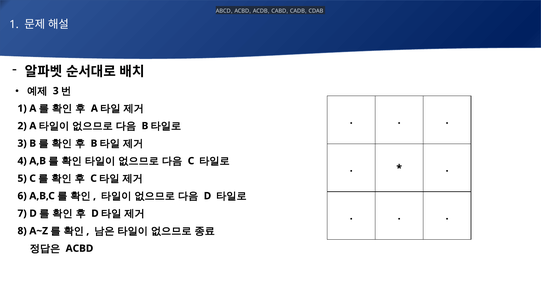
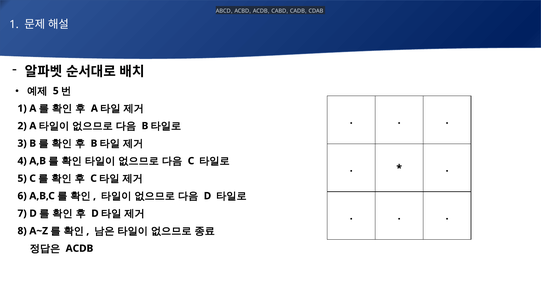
3: 3 -> 5 (56, 91)
ACBD: ACBD -> ACDB (79, 249)
